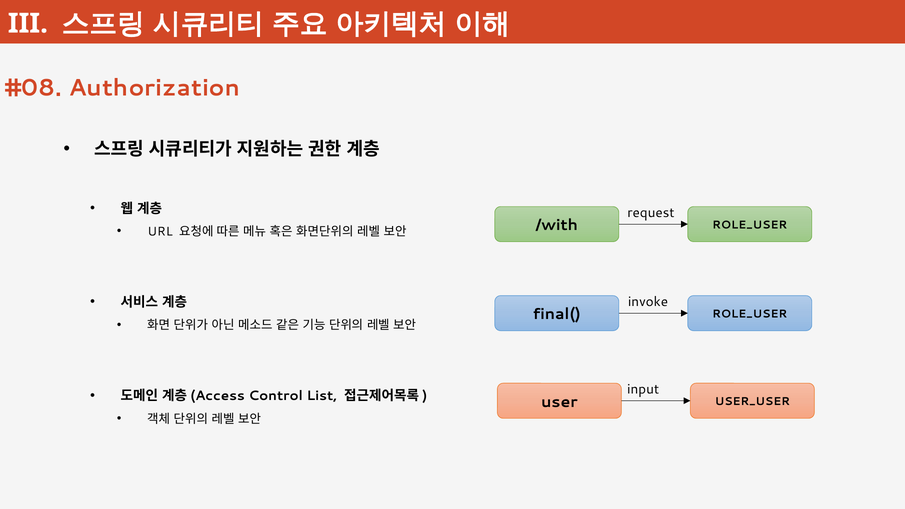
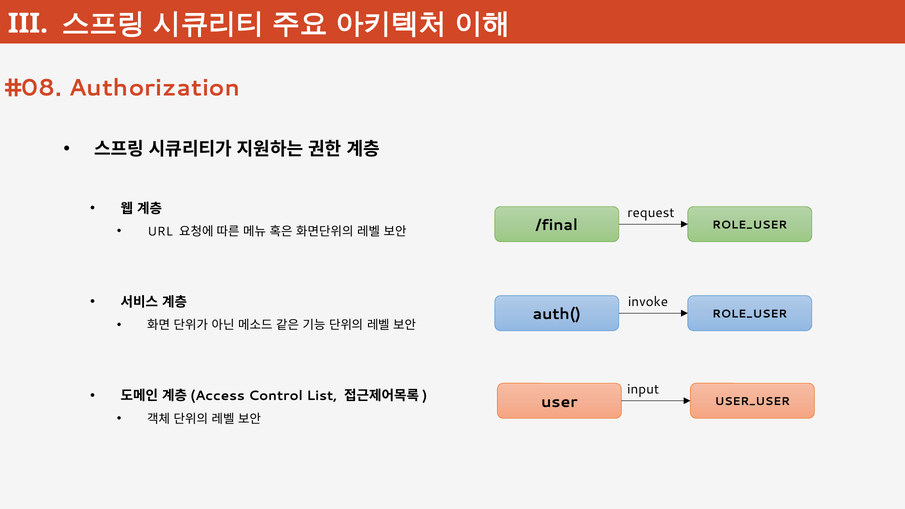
/with: /with -> /final (557, 225)
final(: final( -> auth( (557, 314)
